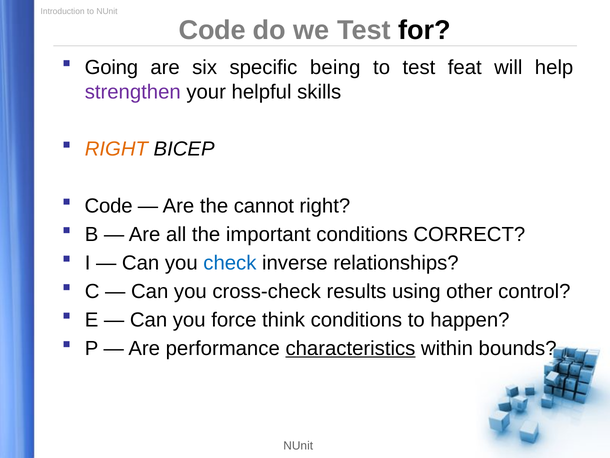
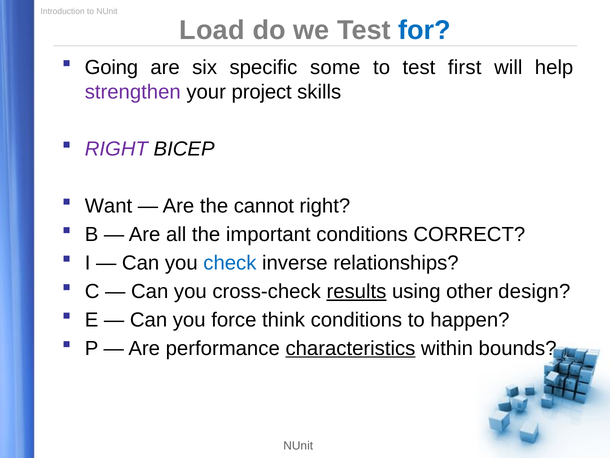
Code: Code -> Load (212, 30)
for colour: black -> blue (425, 30)
being: being -> some (335, 67)
feat: feat -> first (465, 67)
helpful: helpful -> project (262, 92)
RIGHT colour: orange -> purple (116, 149)
Code: Code -> Want (108, 206)
results underline: none -> present (356, 291)
control: control -> design (534, 291)
